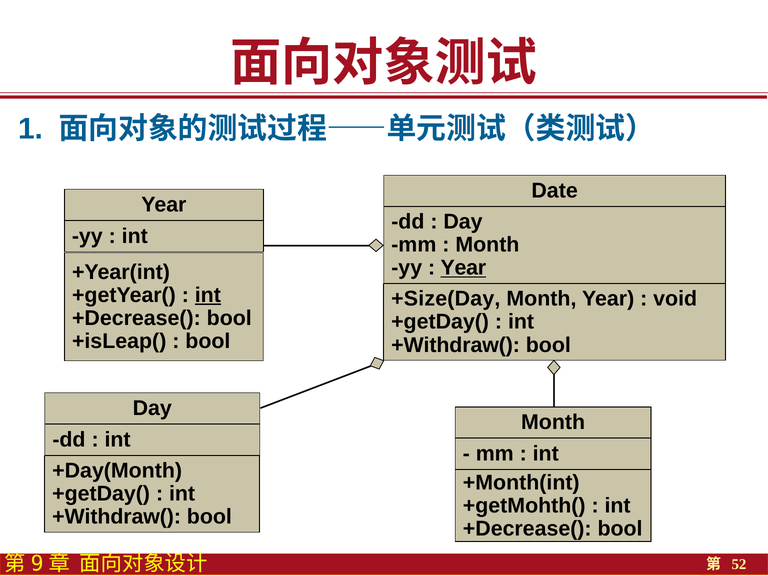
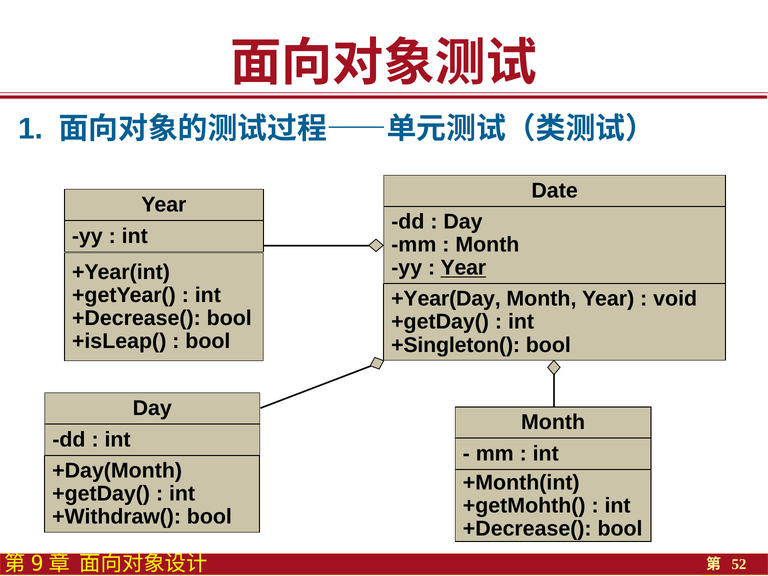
int underline: present -> none (208, 295)
+Size(Day: +Size(Day -> +Year(Day (446, 299)
+Withdraw(: +Withdraw( -> +Singleton( (456, 345)
